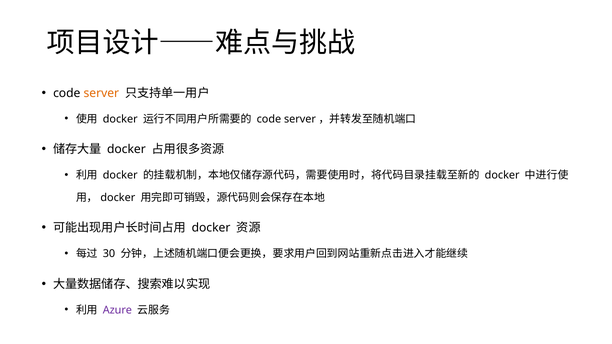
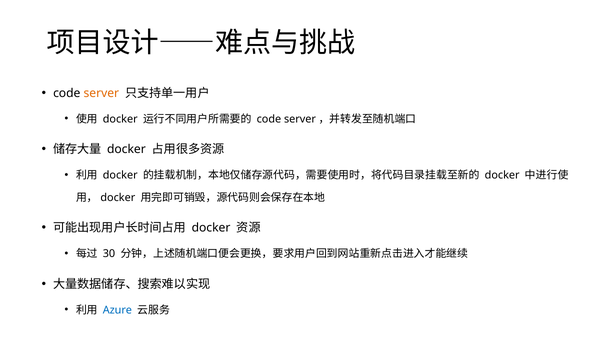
Azure colour: purple -> blue (117, 310)
